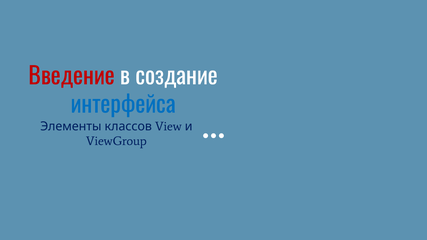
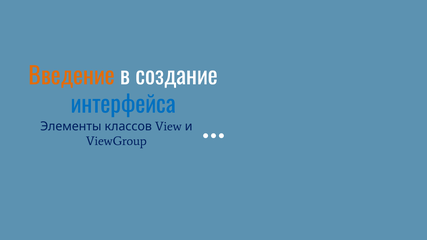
Введение colour: red -> orange (72, 77)
